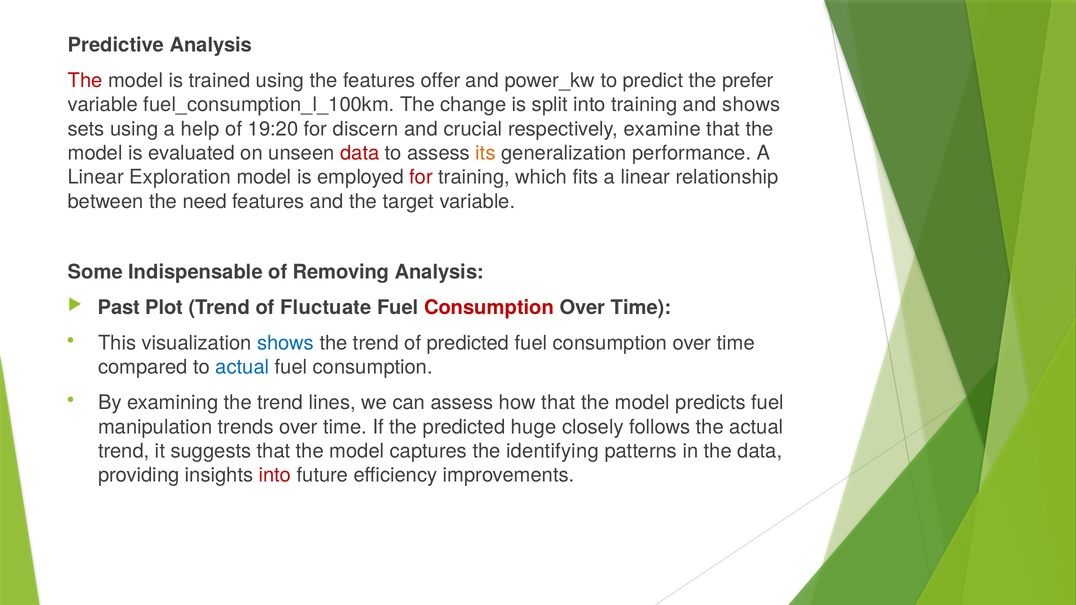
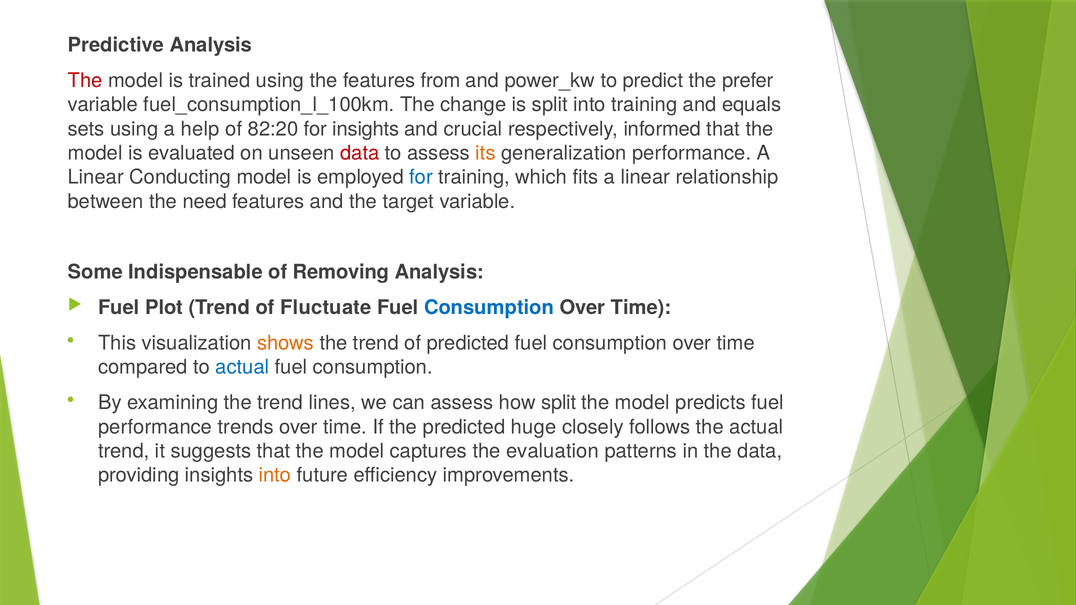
offer: offer -> from (441, 81)
and shows: shows -> equals (752, 105)
19:20: 19:20 -> 82:20 (273, 129)
for discern: discern -> insights (366, 129)
examine: examine -> informed (662, 129)
Exploration: Exploration -> Conducting (180, 177)
for colour: red -> blue (421, 177)
Past: Past -> Fuel (119, 308)
Consumption colour: red -> blue (489, 308)
shows colour: blue -> orange (286, 343)
how that: that -> split (559, 403)
manipulation: manipulation -> performance (155, 427)
identifying: identifying -> evaluation (552, 451)
into colour: red -> orange (275, 476)
